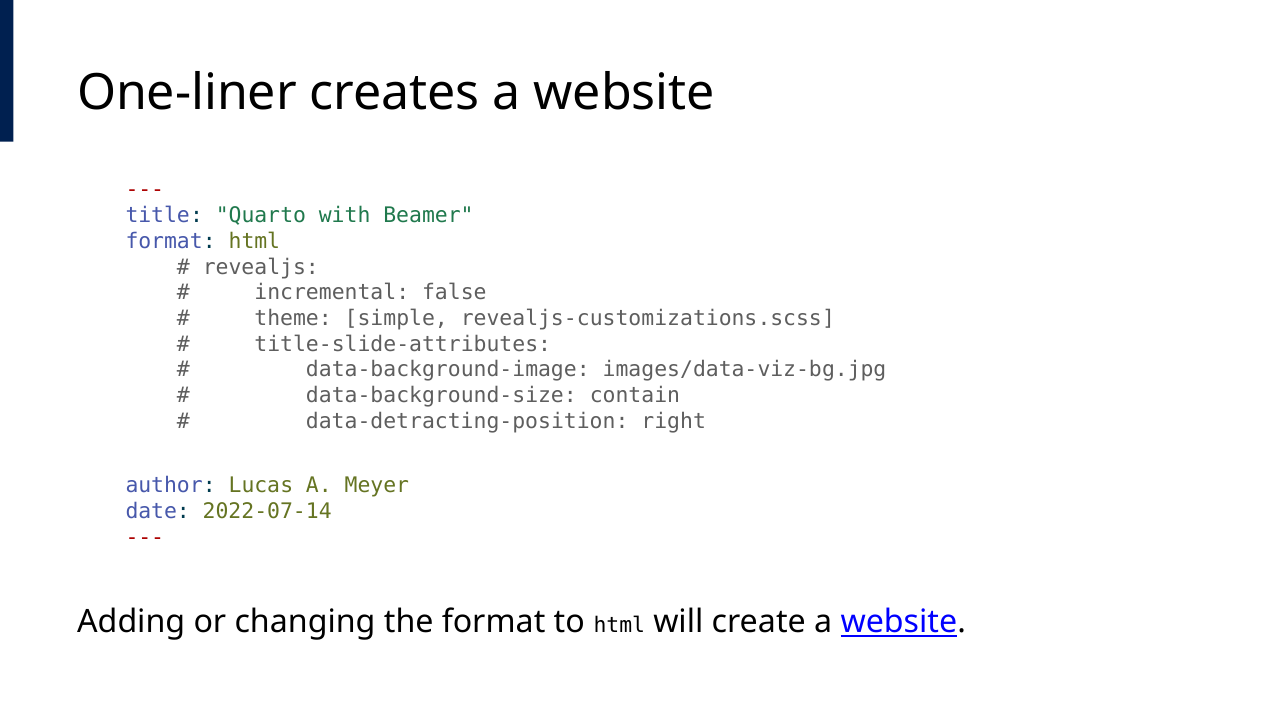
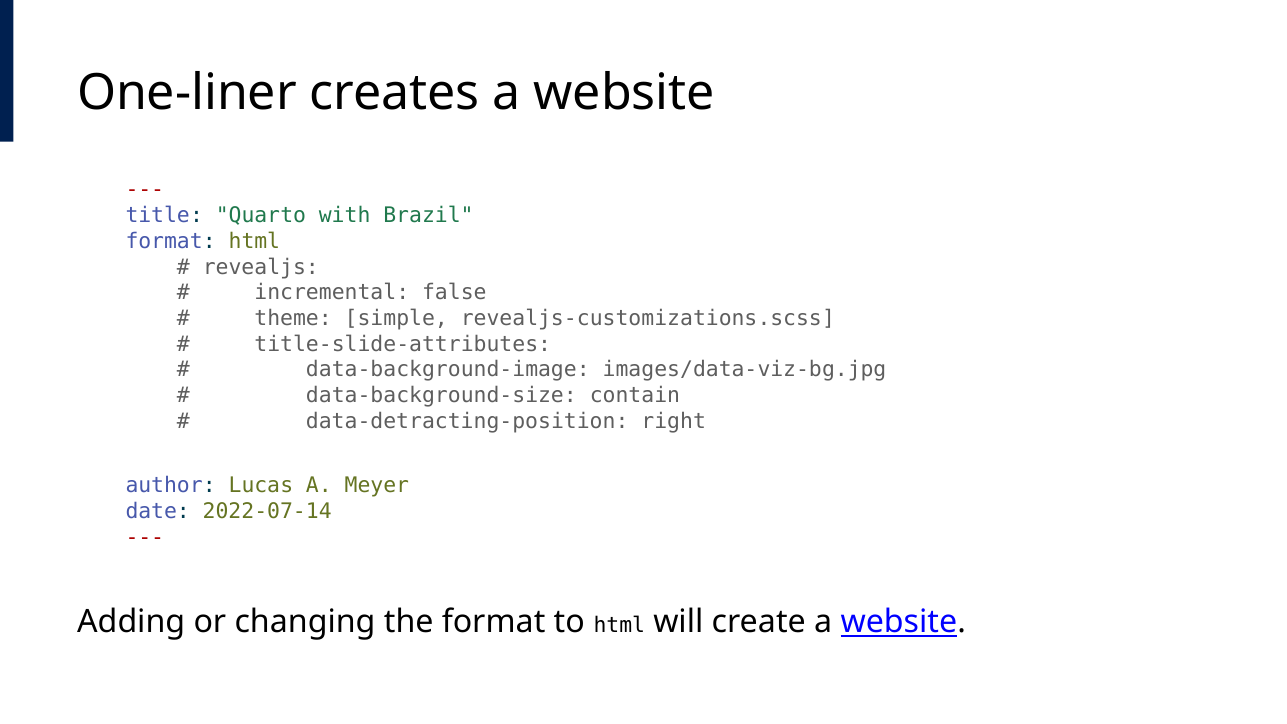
Beamer: Beamer -> Brazil (428, 215)
